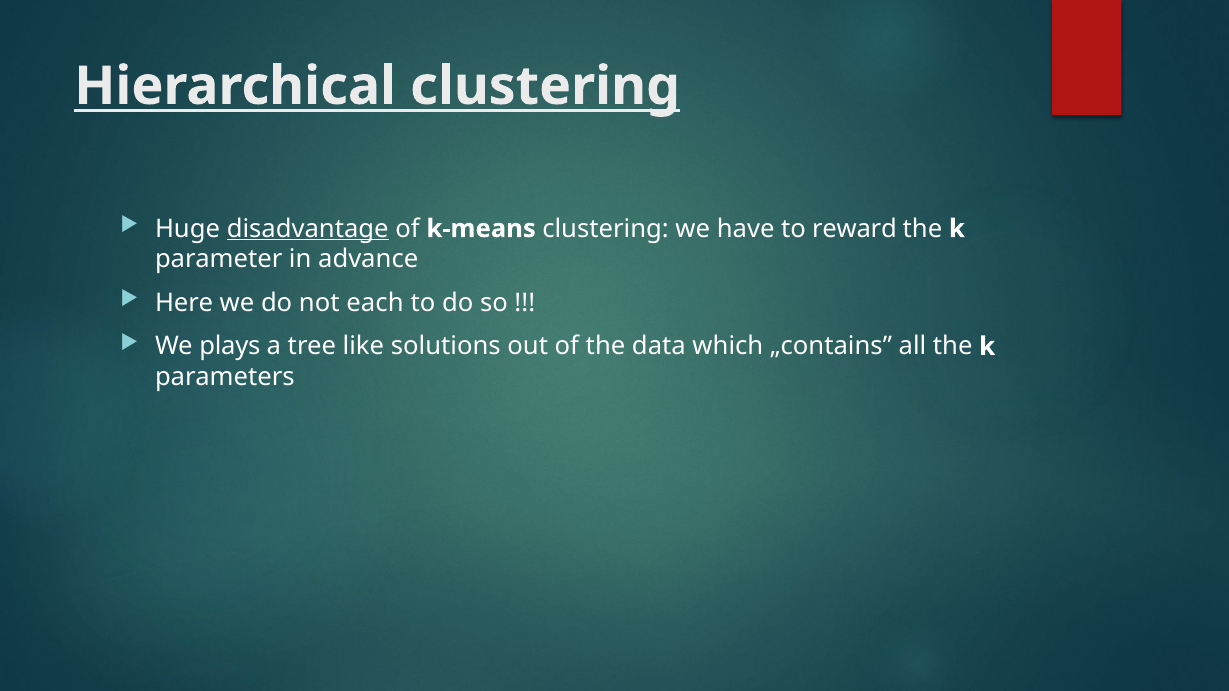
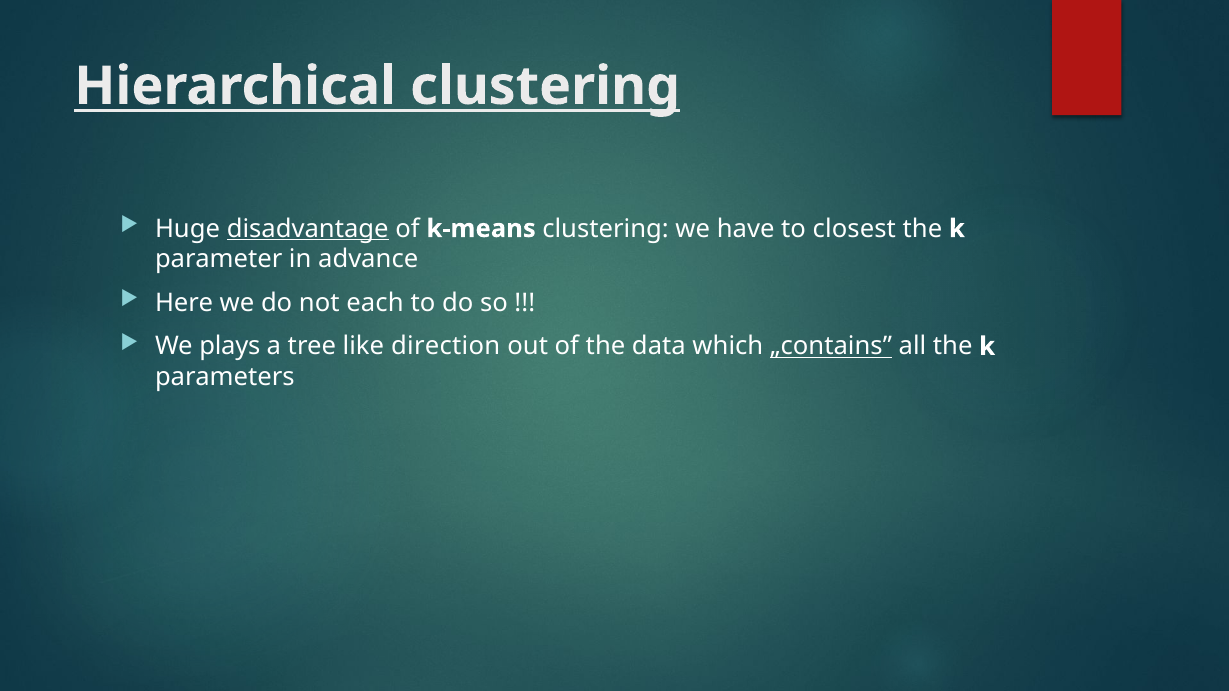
reward: reward -> closest (854, 229)
solutions: solutions -> direction (446, 347)
„contains underline: none -> present (831, 347)
